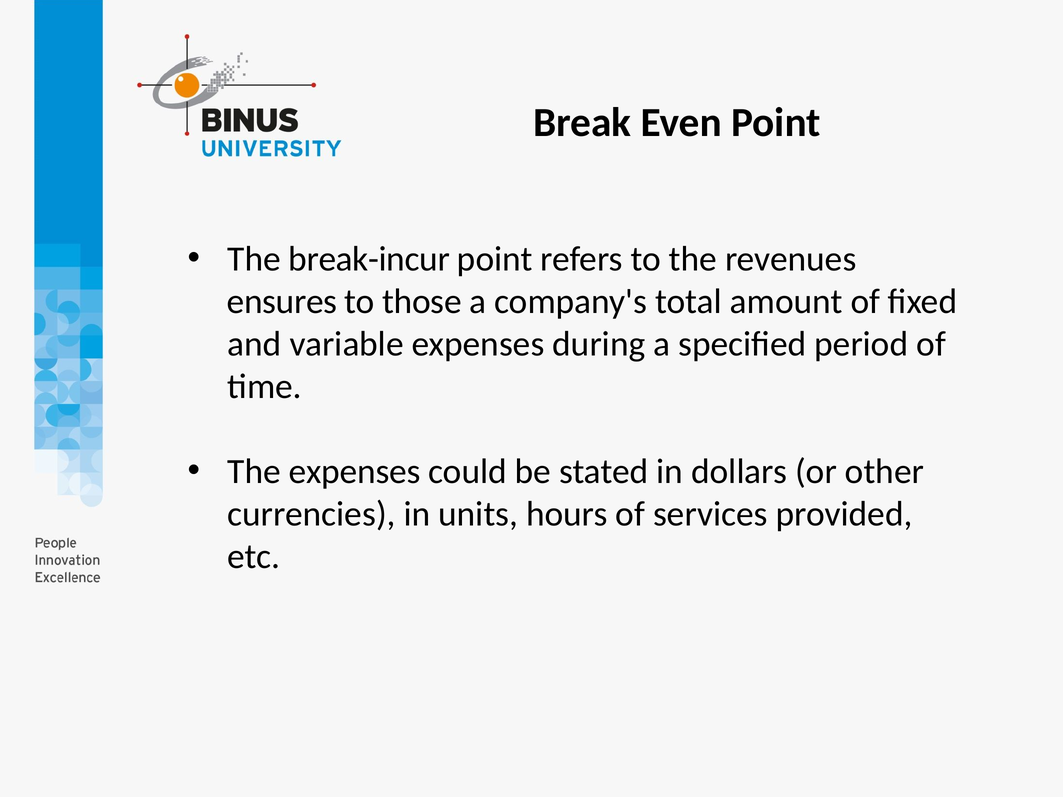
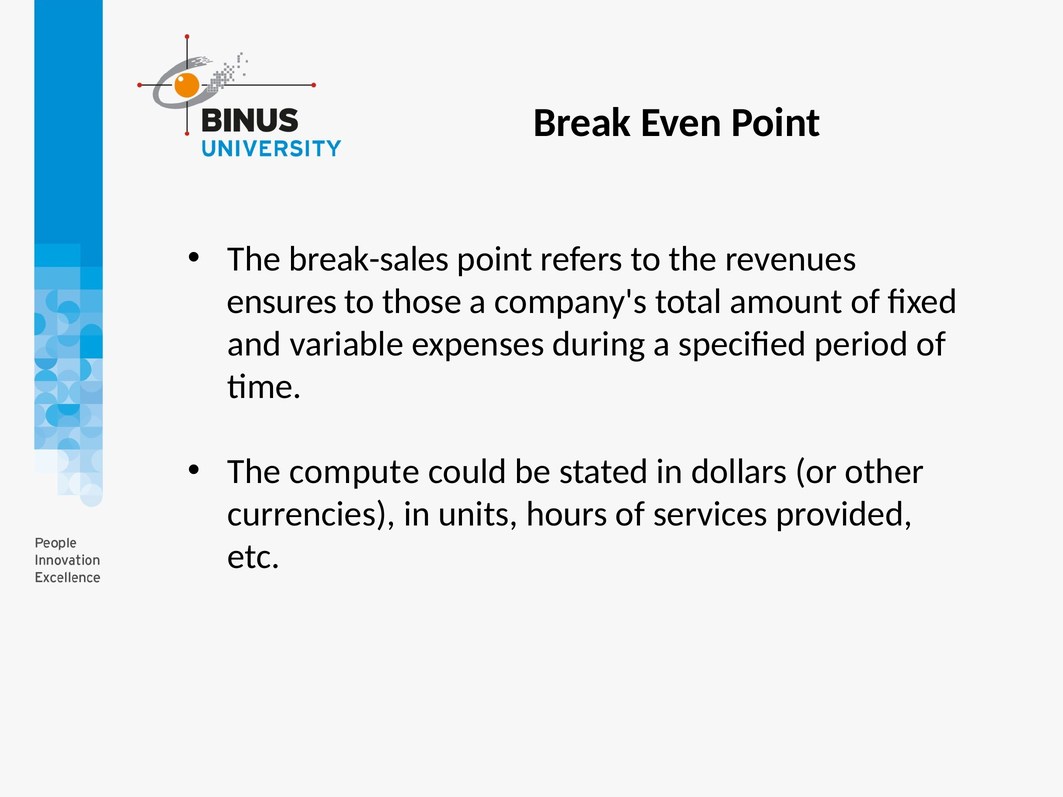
break-incur: break-incur -> break-sales (369, 259)
The expenses: expenses -> compute (354, 472)
